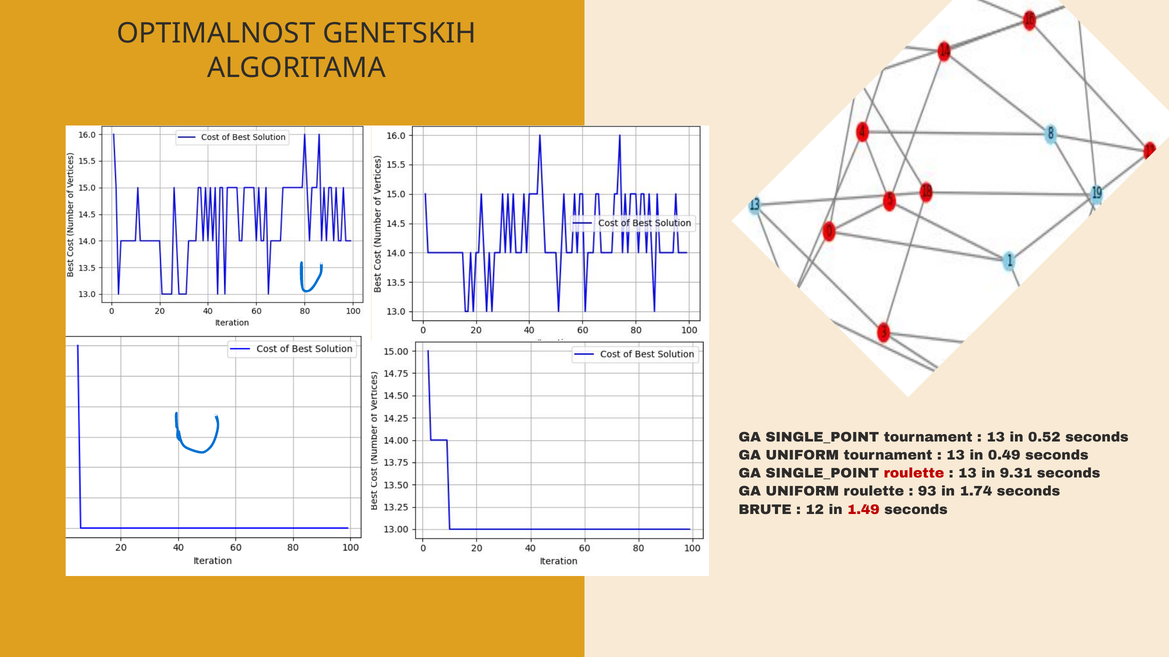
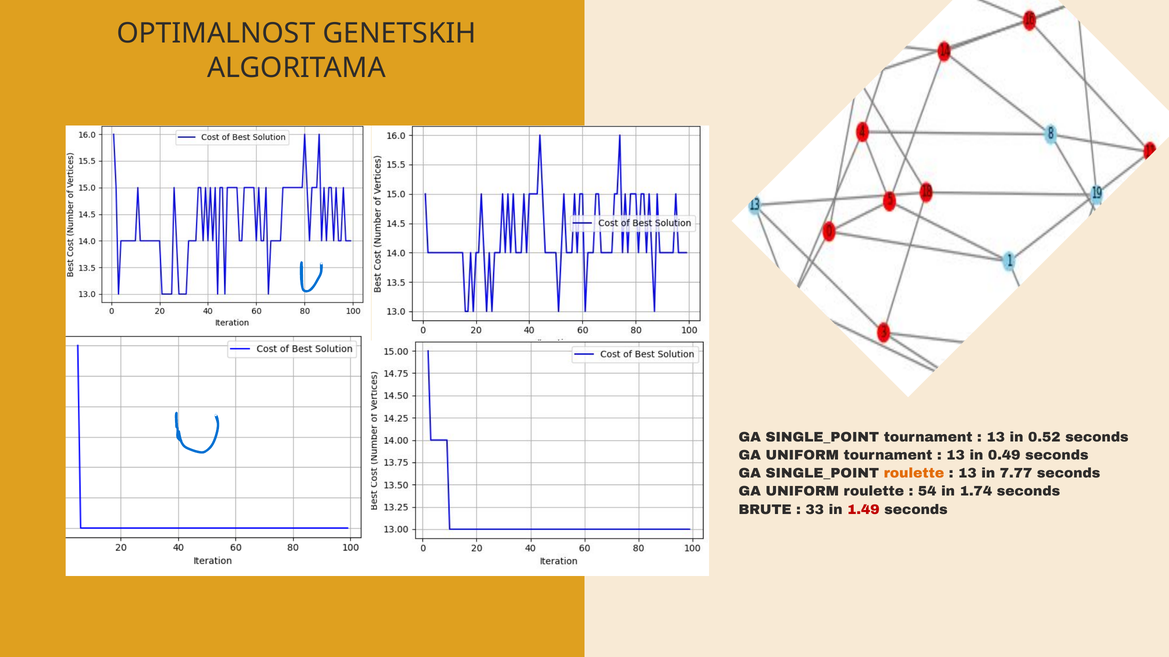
roulette colour: red -> orange (914, 474)
9.31: 9.31 -> 7.77 (1016, 474)
93: 93 -> 54 (927, 492)
12: 12 -> 33 (815, 510)
